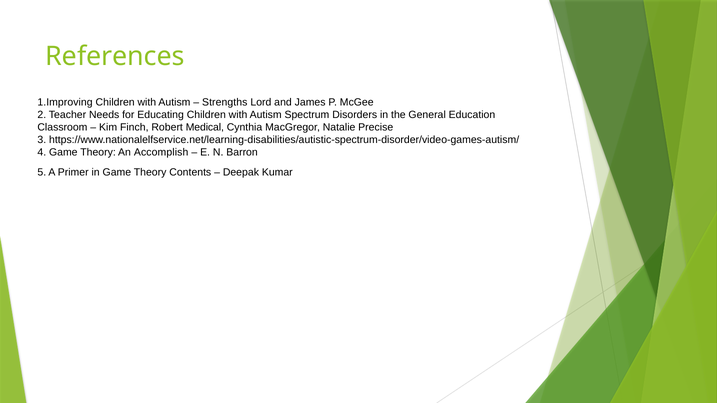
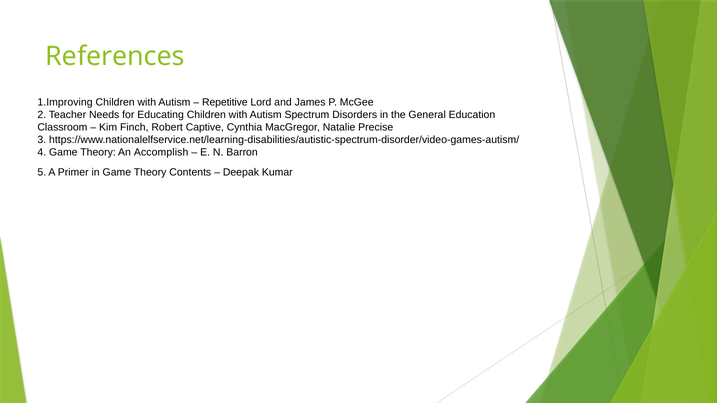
Strengths: Strengths -> Repetitive (225, 102)
Medical: Medical -> Captive (205, 127)
